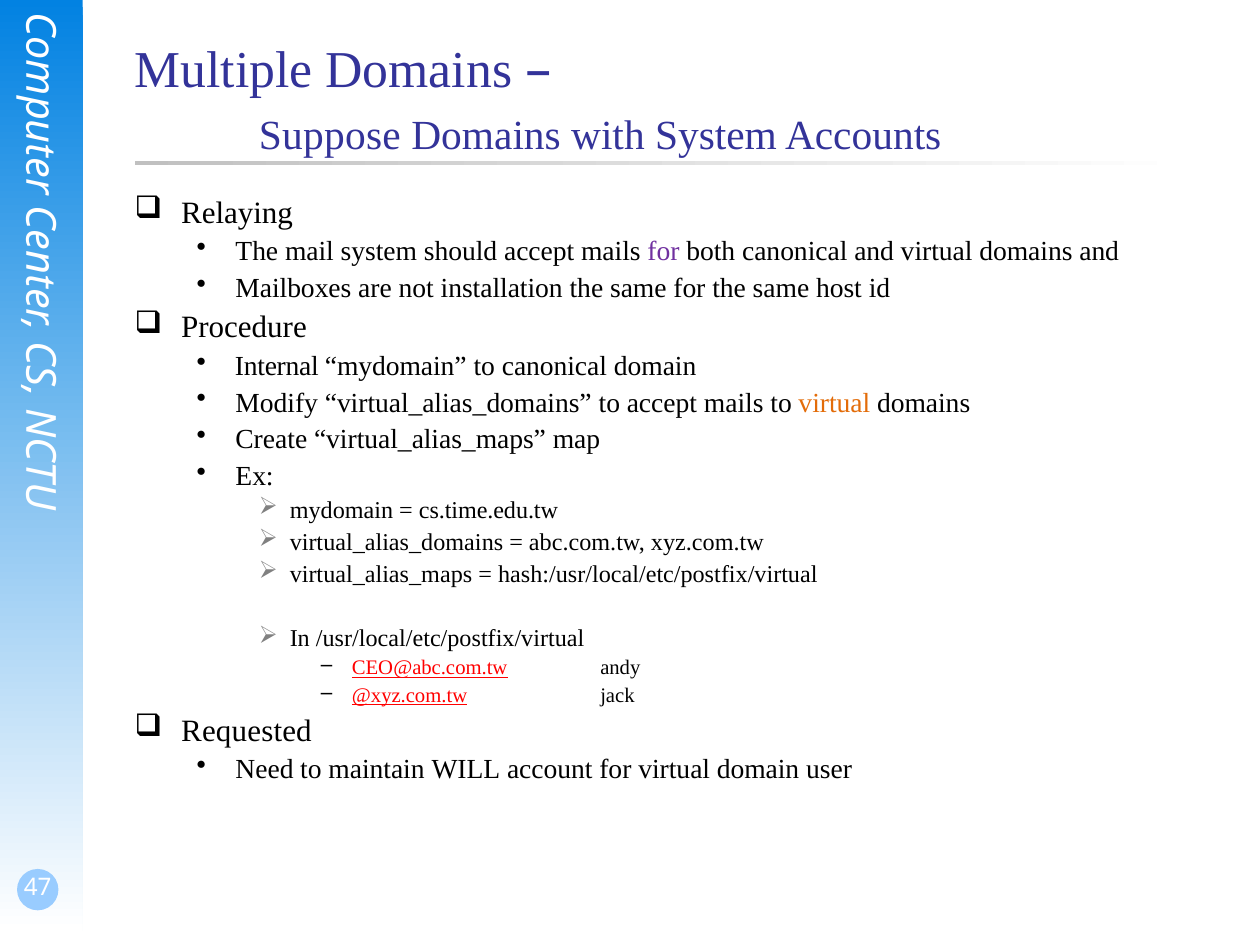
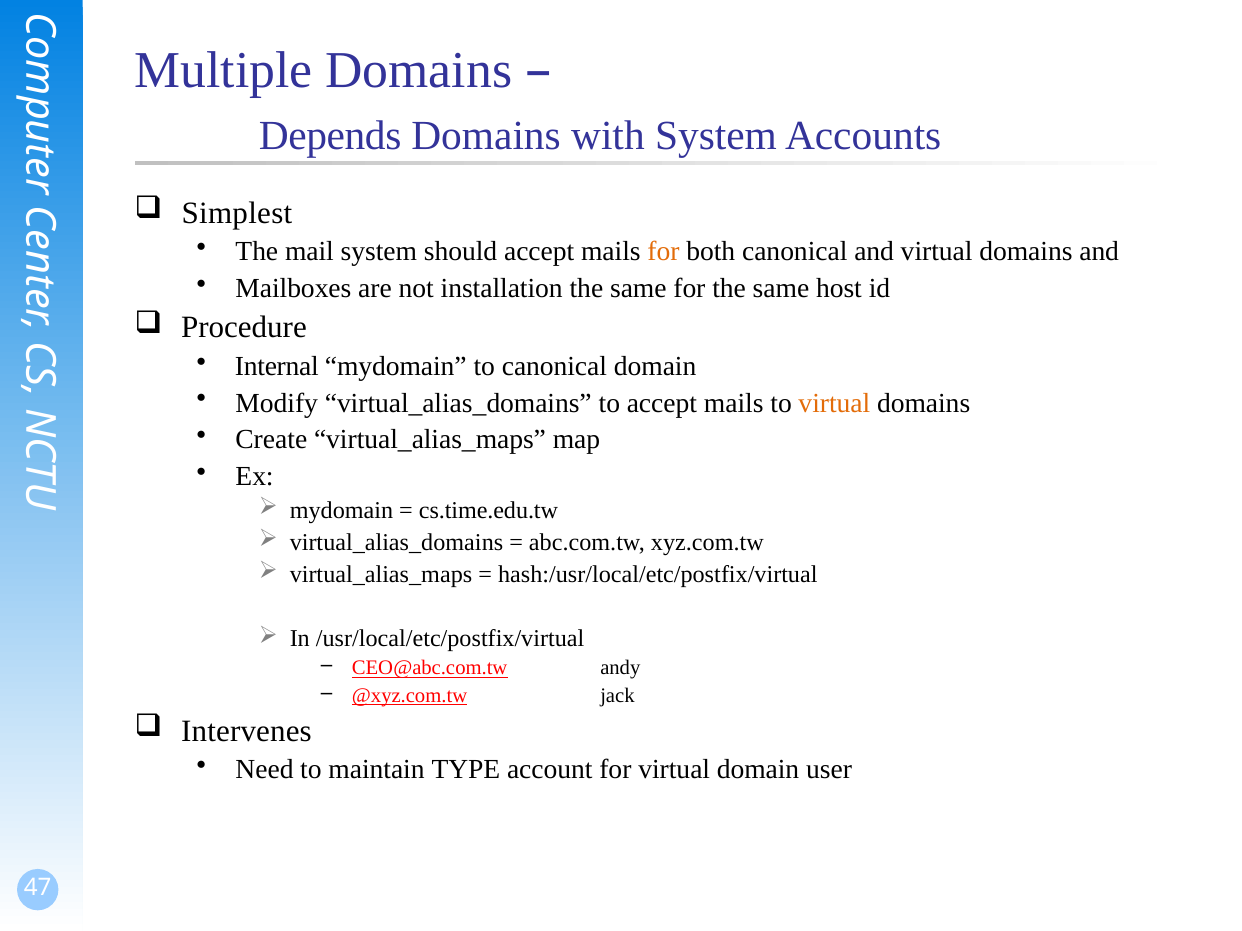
Suppose: Suppose -> Depends (330, 136)
Relaying: Relaying -> Simplest (237, 213)
for colour: purple -> orange (664, 252)
Requested: Requested -> Intervenes (246, 732)
WILL: WILL -> TYPE (466, 770)
